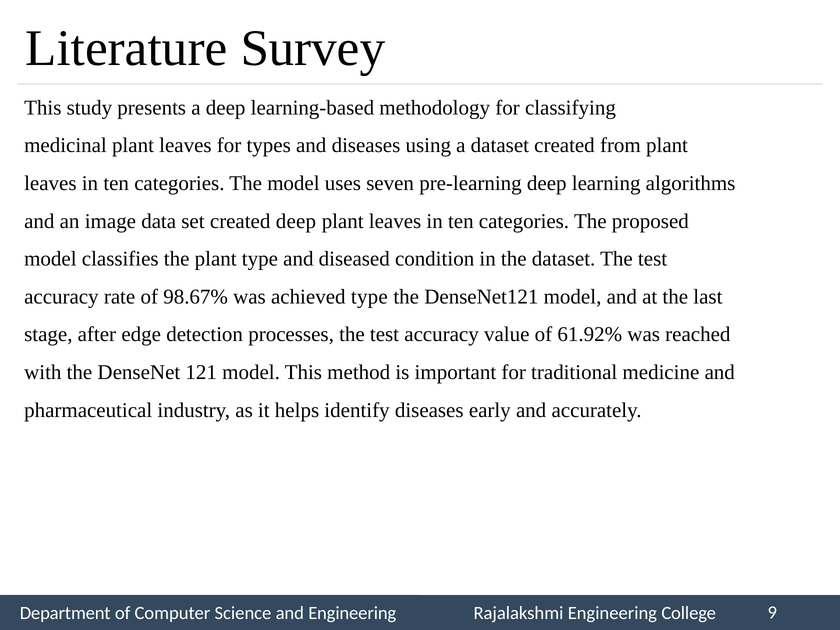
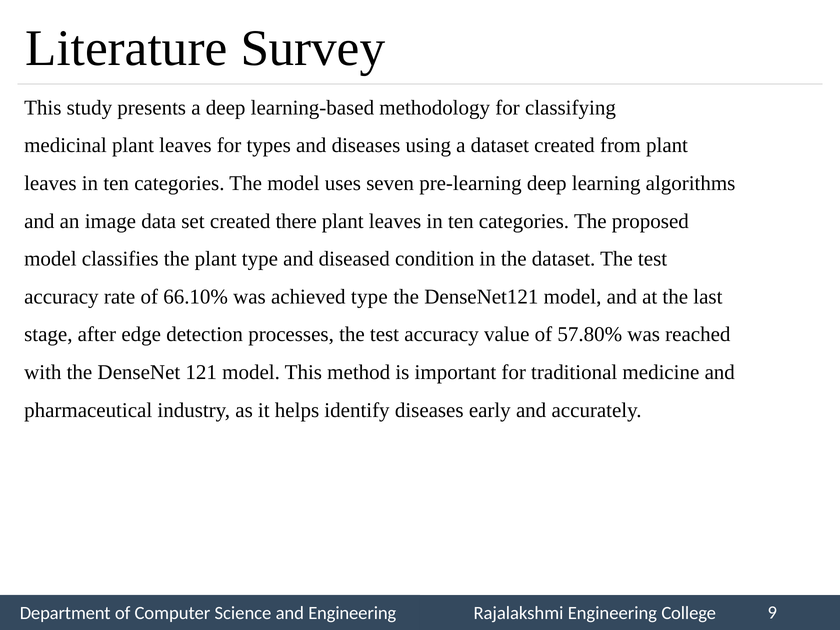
created deep: deep -> there (296, 221)
98.67%: 98.67% -> 66.10% (196, 297)
61.92%: 61.92% -> 57.80% (590, 334)
